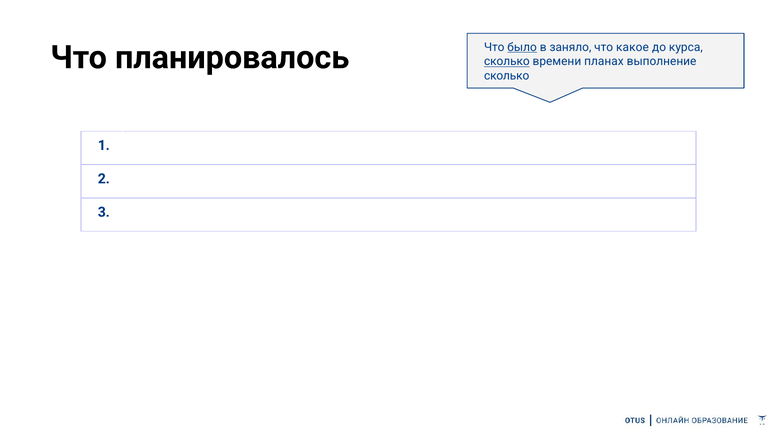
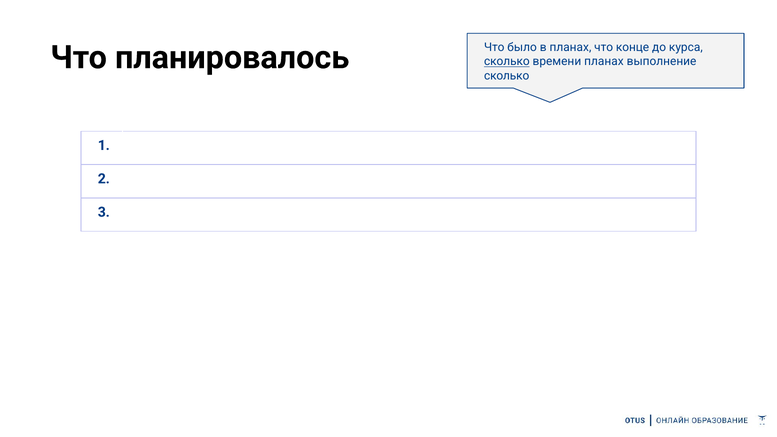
было underline: present -> none (522, 47)
в заняло: заняло -> планах (570, 47)
какое: какое -> конце (633, 47)
